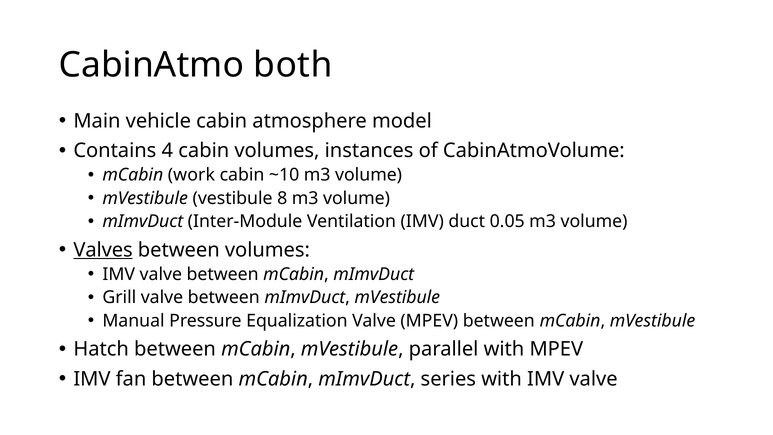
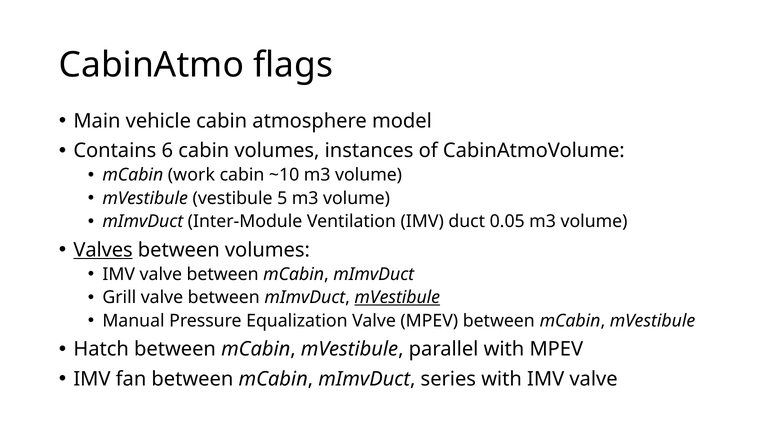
both: both -> flags (293, 65)
4: 4 -> 6 (167, 151)
8: 8 -> 5 (282, 198)
mVestibule underline: none -> present (397, 297)
